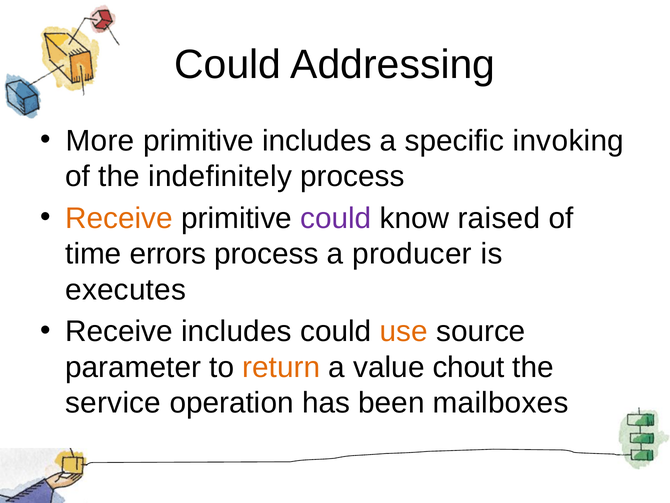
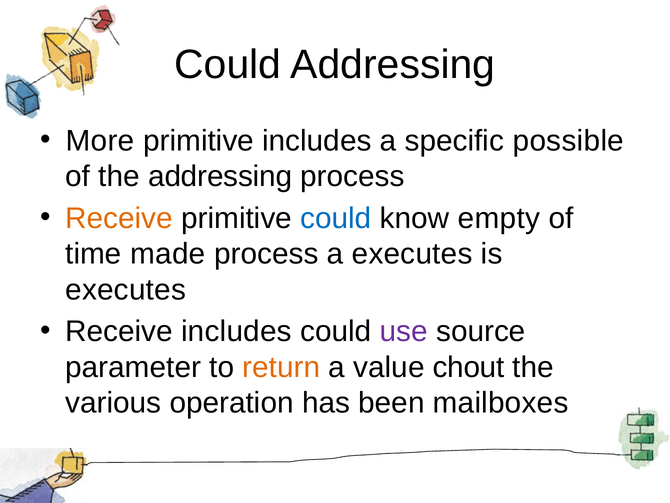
invoking: invoking -> possible (568, 141)
the indefinitely: indefinitely -> addressing (220, 176)
could colour: purple -> blue (336, 218)
raised: raised -> empty (499, 218)
errors: errors -> made (168, 254)
a producer: producer -> executes (412, 254)
use colour: orange -> purple (404, 331)
service: service -> various (113, 403)
